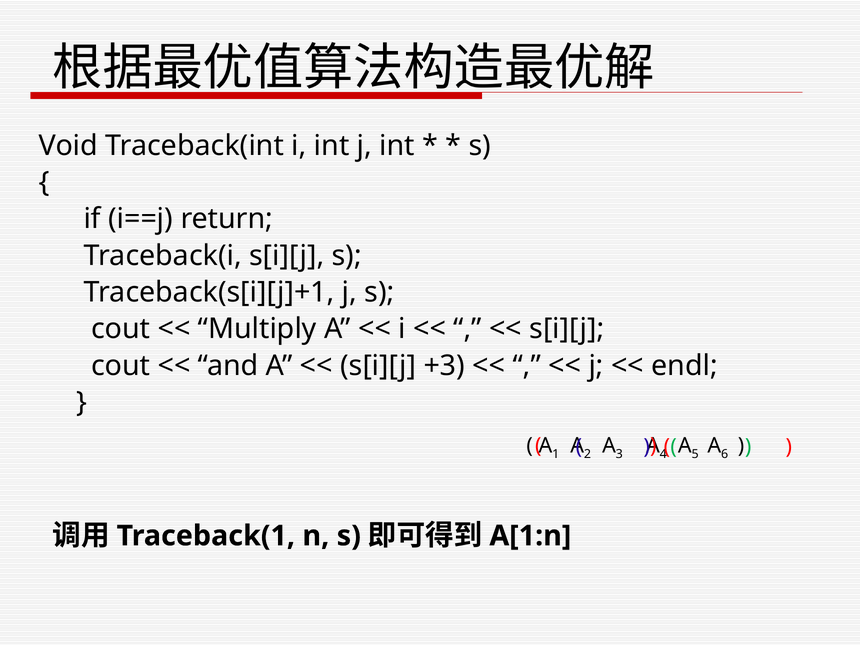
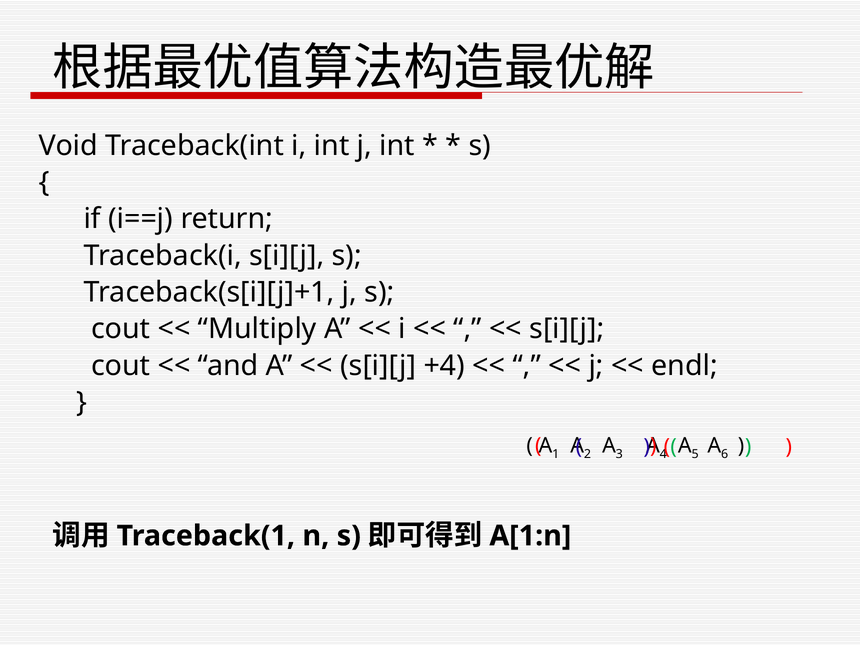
+3: +3 -> +4 (444, 366)
